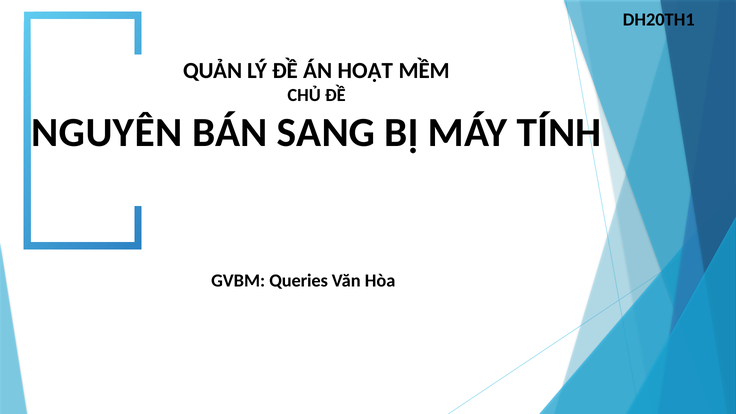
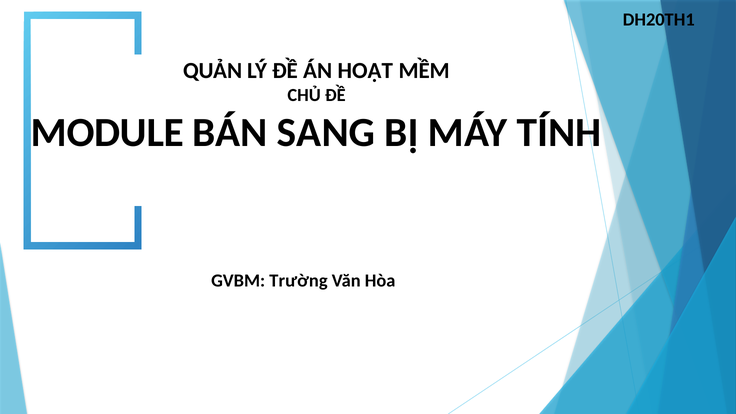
NGUYÊN: NGUYÊN -> MODULE (107, 132)
Queries: Queries -> Trường (298, 281)
